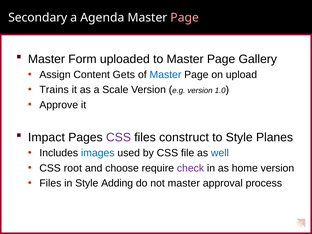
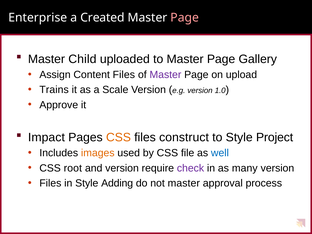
Secondary: Secondary -> Enterprise (38, 18)
Agenda: Agenda -> Created (102, 18)
Form: Form -> Child (82, 59)
Content Gets: Gets -> Files (124, 75)
Master colour: blue -> purple (165, 75)
CSS colour: purple -> orange (118, 137)
Planes: Planes -> Project (275, 137)
images colour: blue -> orange (98, 153)
and choose: choose -> version (122, 168)
home: home -> many (245, 168)
